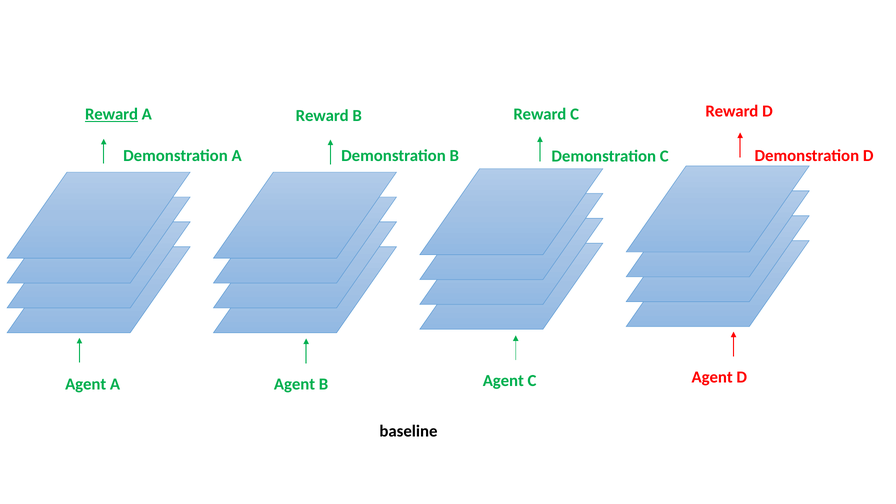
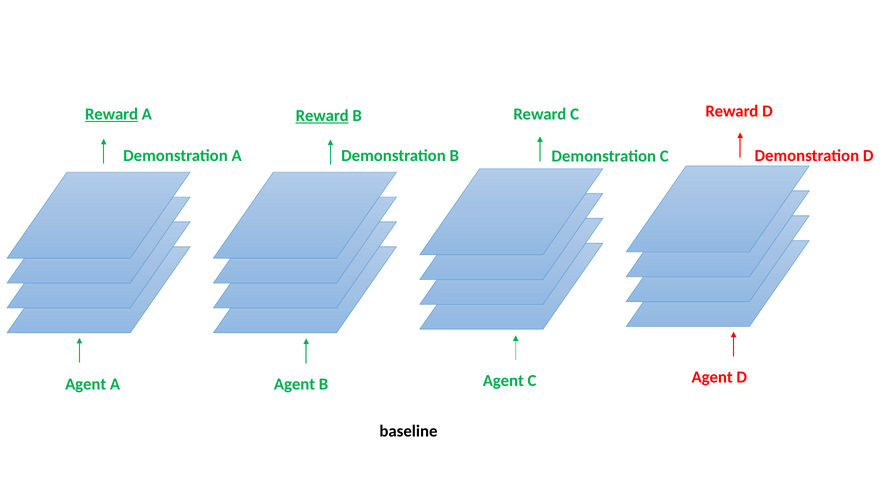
Reward underline: none -> present (322, 116)
